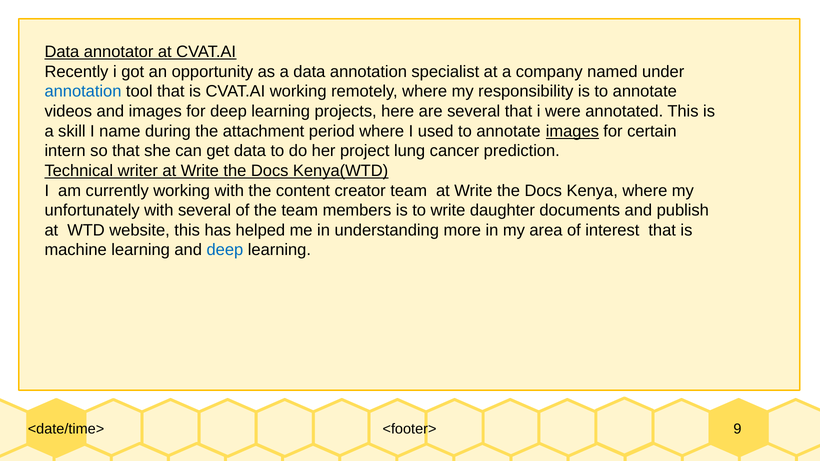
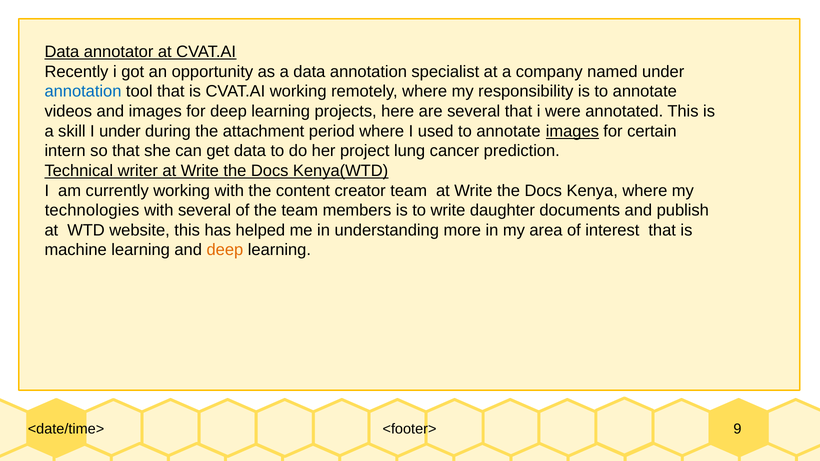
I name: name -> under (120, 131)
unfortunately: unfortunately -> technologies (92, 211)
deep colour: blue -> orange (225, 250)
